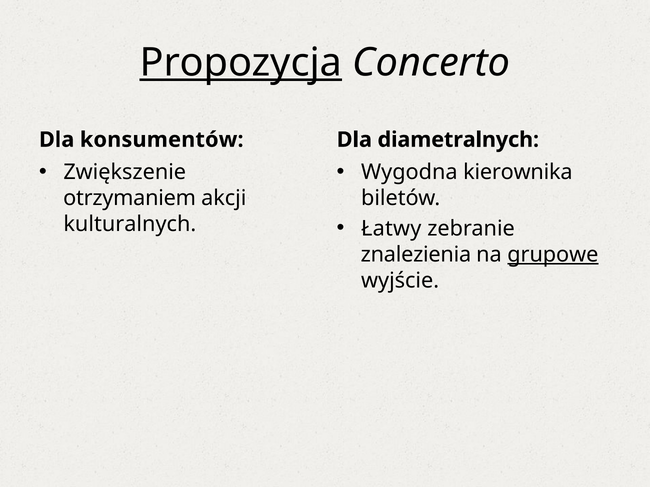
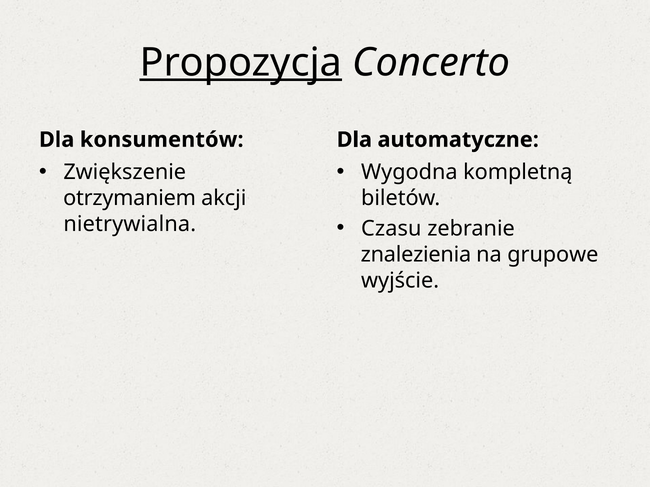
diametralnych: diametralnych -> automatyczne (458, 140)
kierownika: kierownika -> kompletną (518, 172)
Łatwy: Łatwy -> Czasu (391, 229)
kulturalnych: kulturalnych -> nietrywialna (130, 224)
grupowe underline: present -> none (553, 255)
